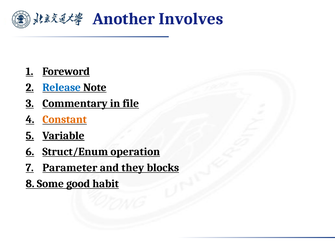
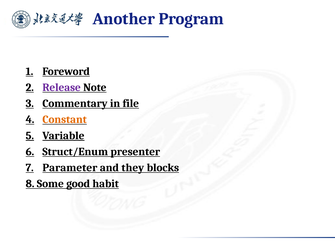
Involves: Involves -> Program (191, 19)
Release colour: blue -> purple (62, 88)
operation: operation -> presenter (135, 152)
